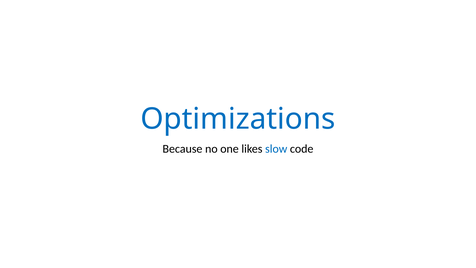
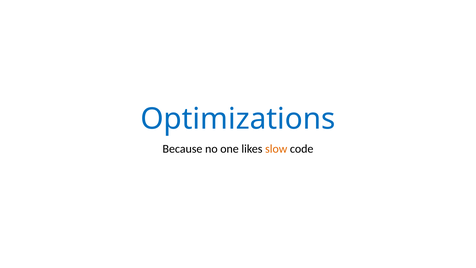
slow colour: blue -> orange (276, 149)
